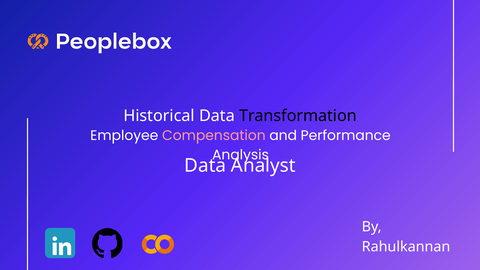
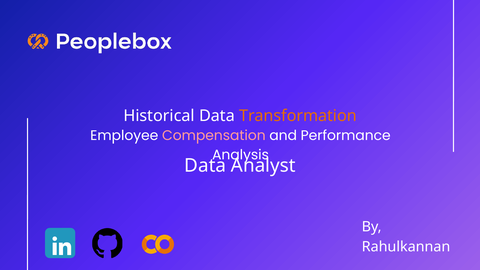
Transformation colour: black -> orange (298, 116)
